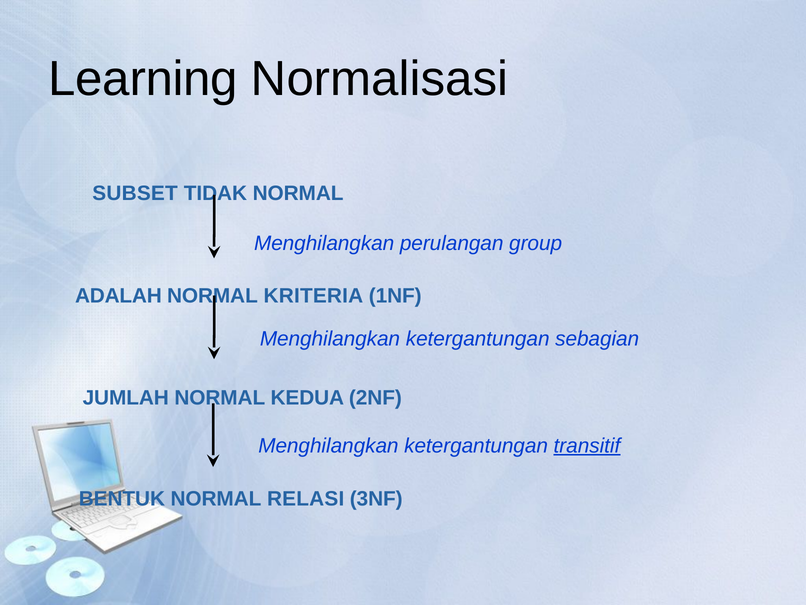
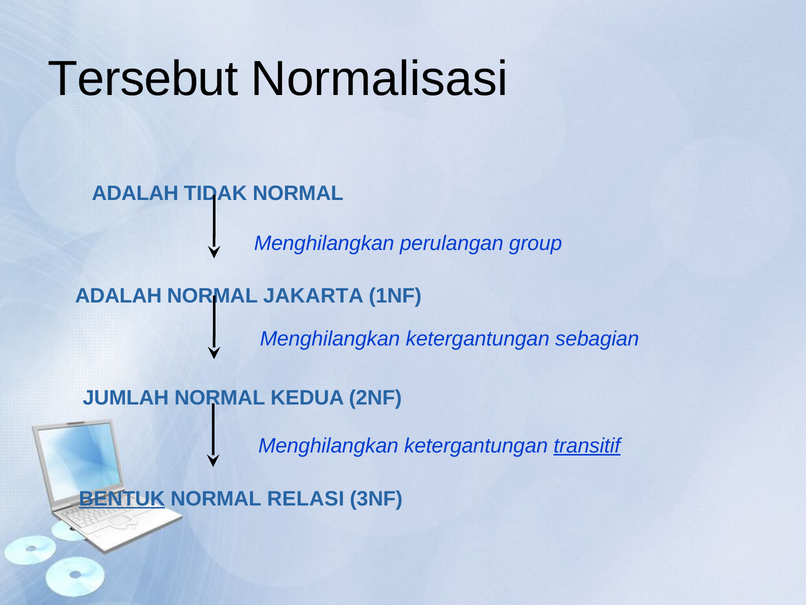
Learning: Learning -> Tersebut (143, 79)
SUBSET: SUBSET -> ADALAH (135, 193)
KRITERIA: KRITERIA -> JAKARTA (313, 295)
BENTUK underline: none -> present (122, 498)
